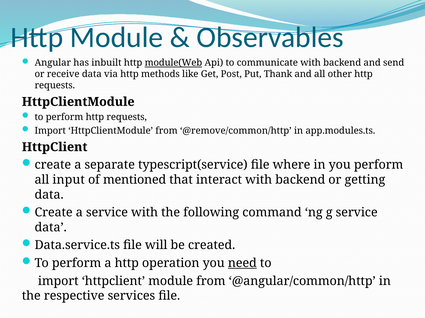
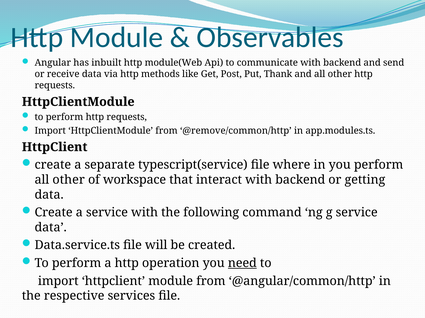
module(Web underline: present -> none (173, 63)
input: input -> other (69, 180)
mentioned: mentioned -> workspace (135, 180)
